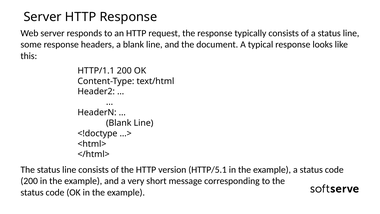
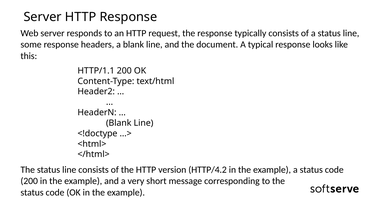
HTTP/5.1: HTTP/5.1 -> HTTP/4.2 (208, 169)
